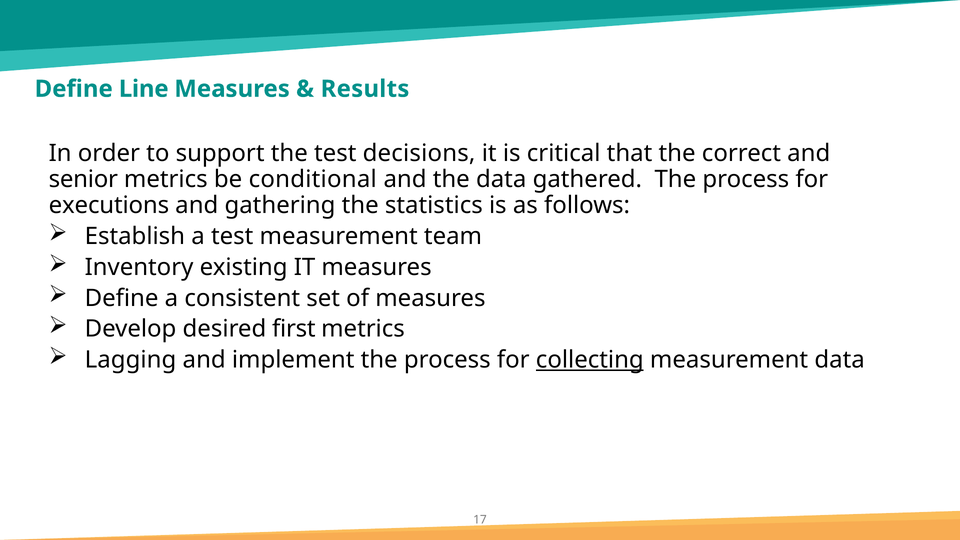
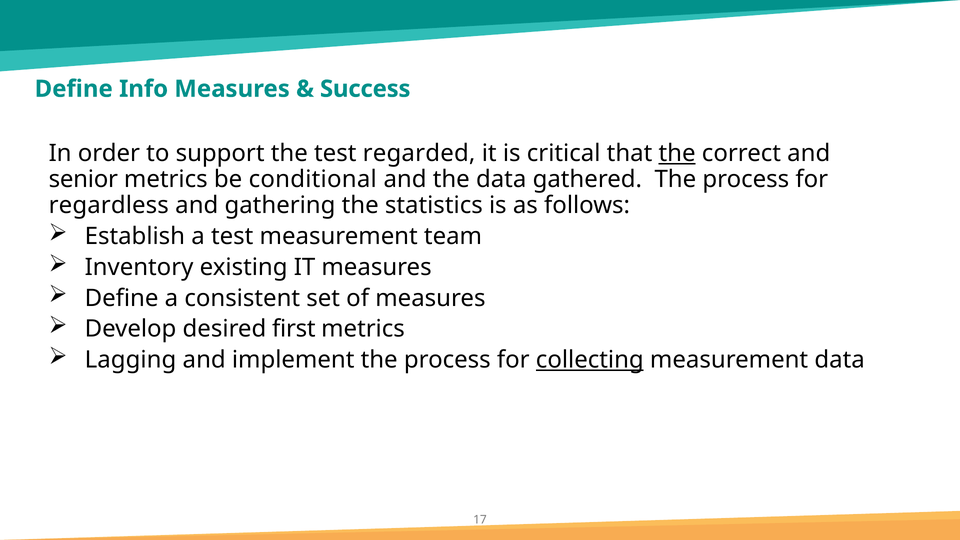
Line: Line -> Info (144, 89)
Results: Results -> Success (365, 89)
decisions: decisions -> regarded (419, 154)
the underline: none -> present (677, 154)
executions: executions -> regardless (109, 205)
